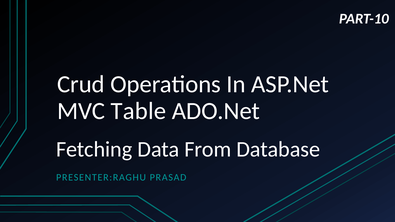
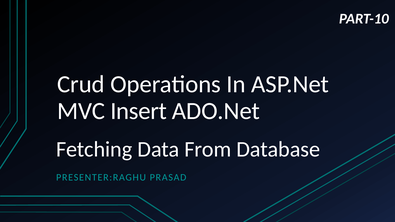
Table: Table -> Insert (139, 111)
